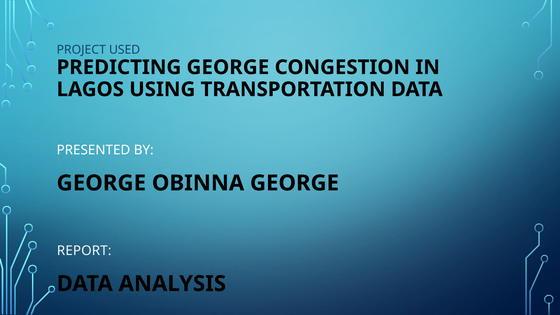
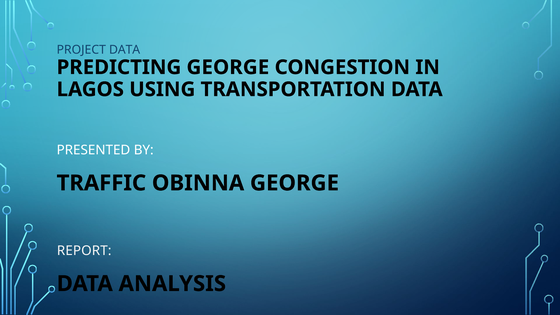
PROJECT USED: USED -> DATA (125, 50)
GEORGE: GEORGE -> TRAFFIC (101, 183)
